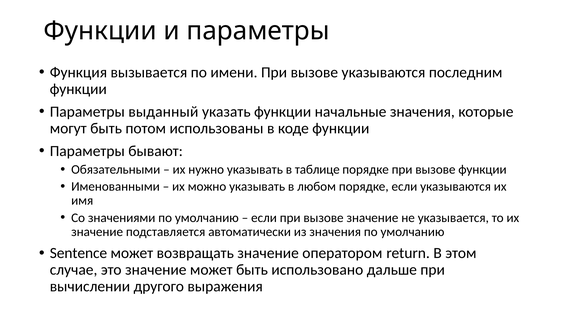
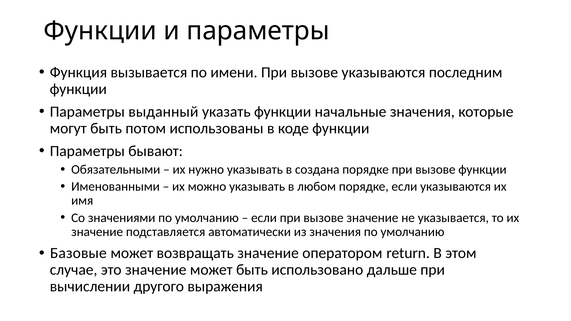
таблице: таблице -> создана (317, 170)
Sentence: Sentence -> Базовые (78, 253)
